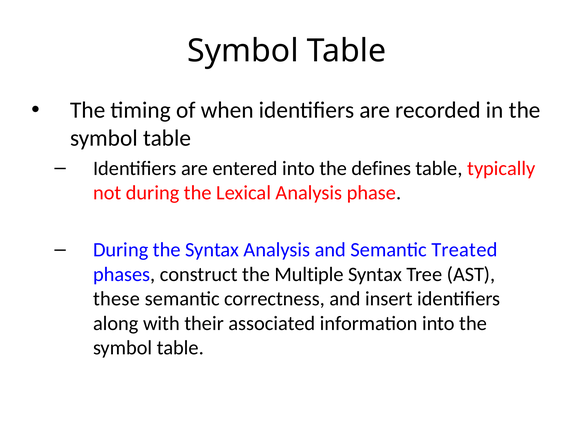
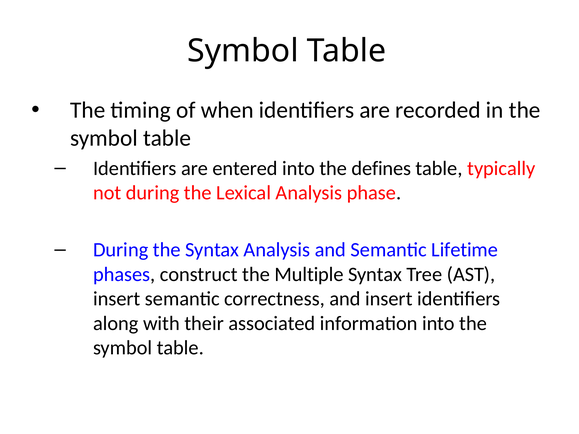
Treated: Treated -> Lifetime (465, 250)
these: these -> insert (117, 299)
